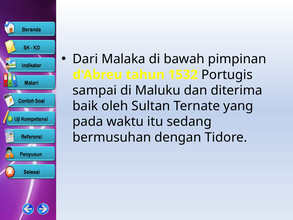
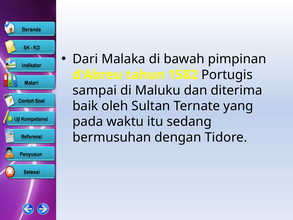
1532: 1532 -> 1582 (183, 75)
